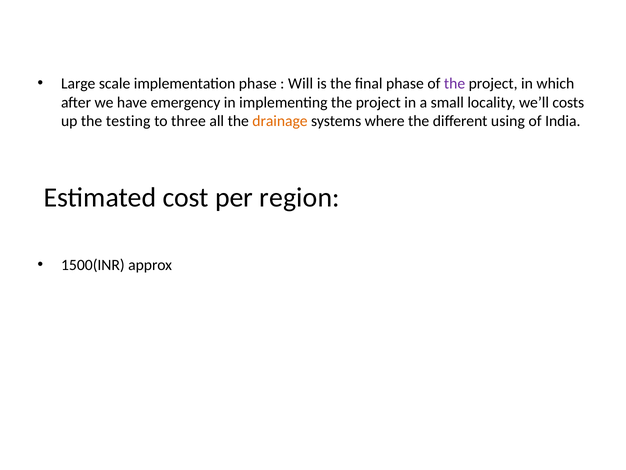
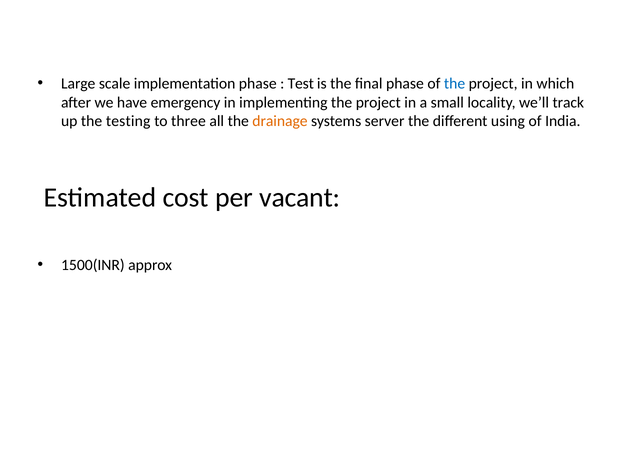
Will: Will -> Test (301, 84)
the colour: purple -> blue (455, 84)
costs: costs -> track (568, 102)
where: where -> server (385, 121)
region: region -> vacant (300, 197)
